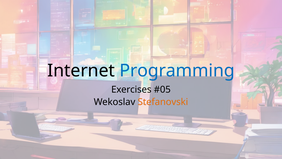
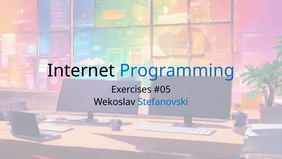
Stefanovski colour: orange -> blue (163, 102)
